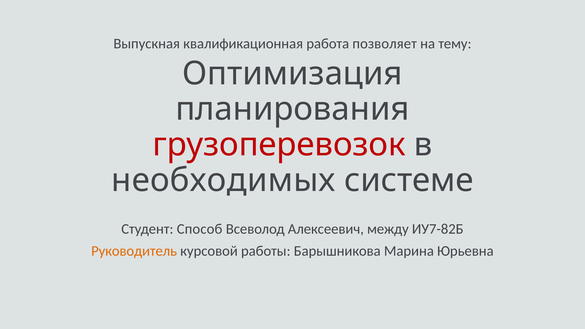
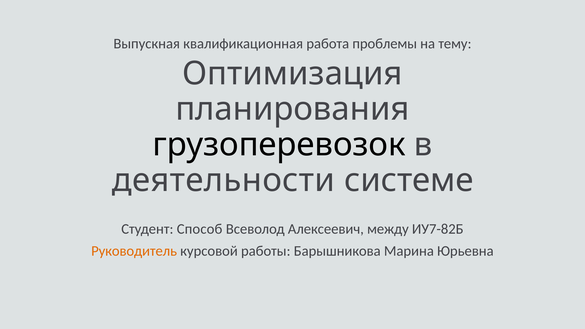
позволяет: позволяет -> проблемы (385, 44)
грузоперевозок colour: red -> black (279, 145)
необходимых: необходимых -> деятельности (223, 180)
